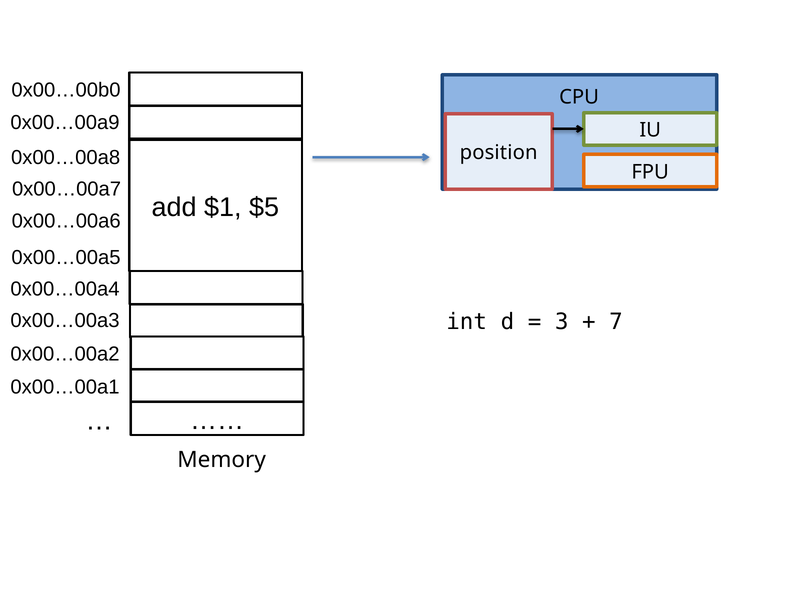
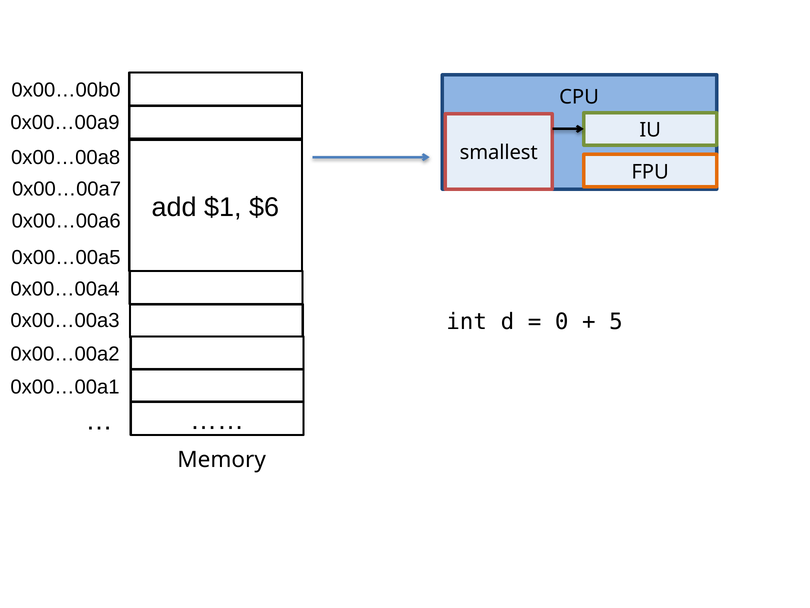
position: position -> smallest (499, 153)
$5: $5 -> $6 (264, 207)
3: 3 -> 0 (562, 321)
7: 7 -> 5 (616, 321)
